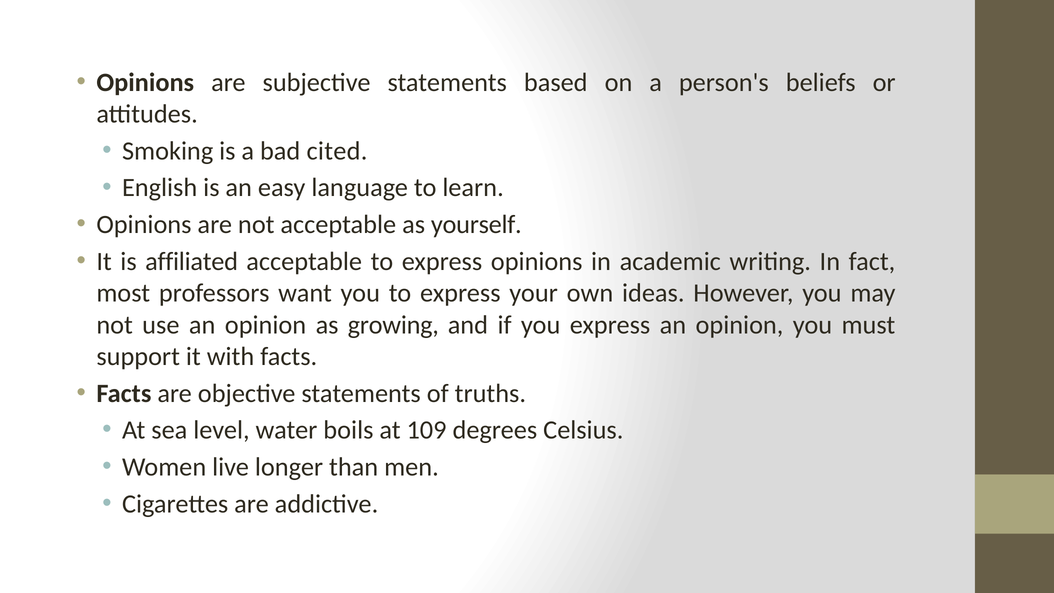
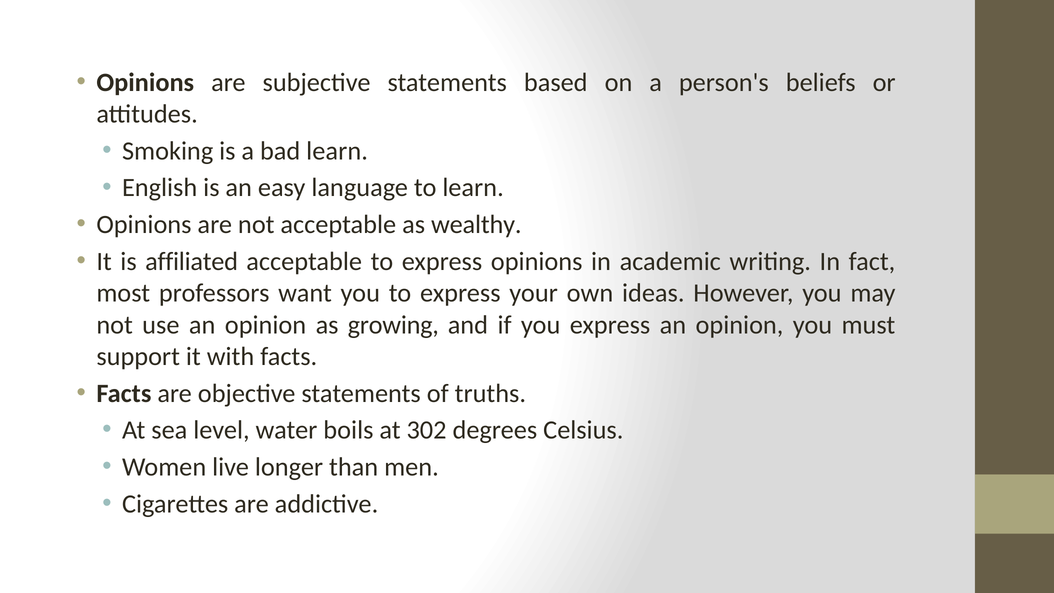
bad cited: cited -> learn (337, 151)
yourself: yourself -> wealthy (476, 225)
109: 109 -> 302 (427, 430)
